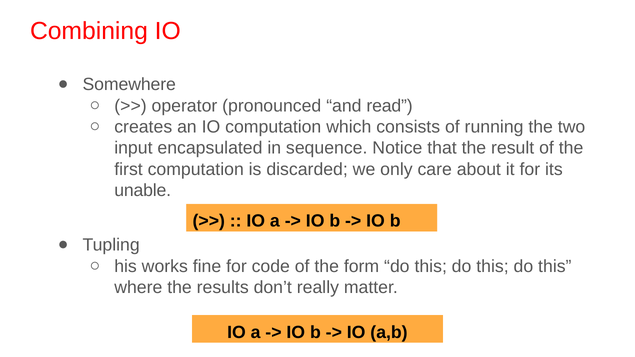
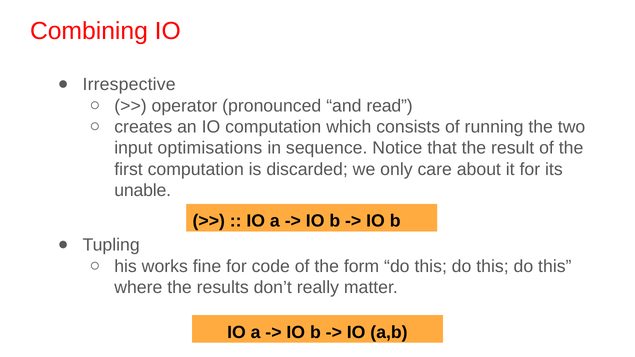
Somewhere: Somewhere -> Irrespective (129, 85)
encapsulated: encapsulated -> optimisations (210, 148)
